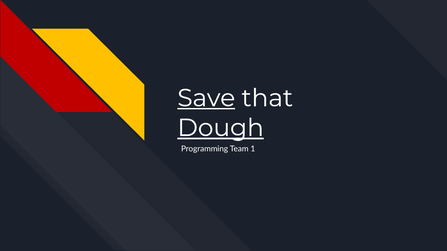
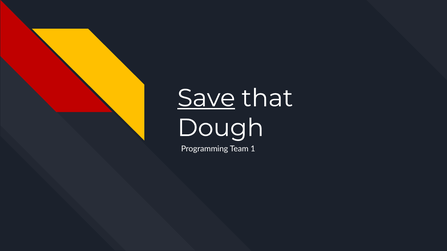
Dough underline: present -> none (221, 128)
